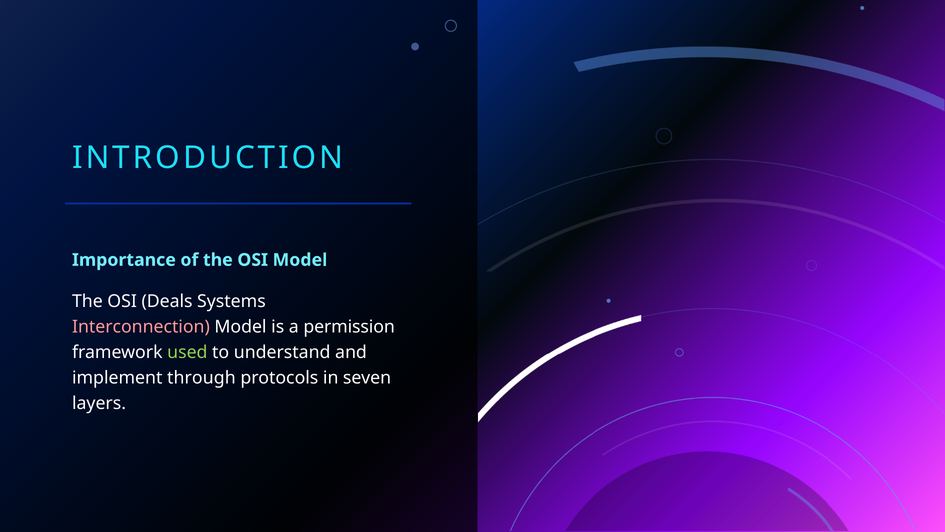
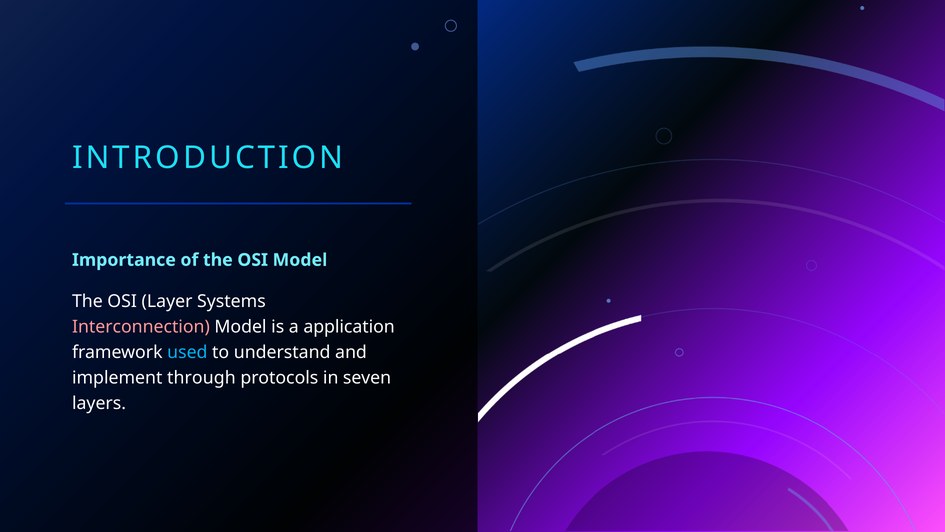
Deals: Deals -> Layer (167, 301)
permission: permission -> application (349, 327)
used colour: light green -> light blue (187, 352)
